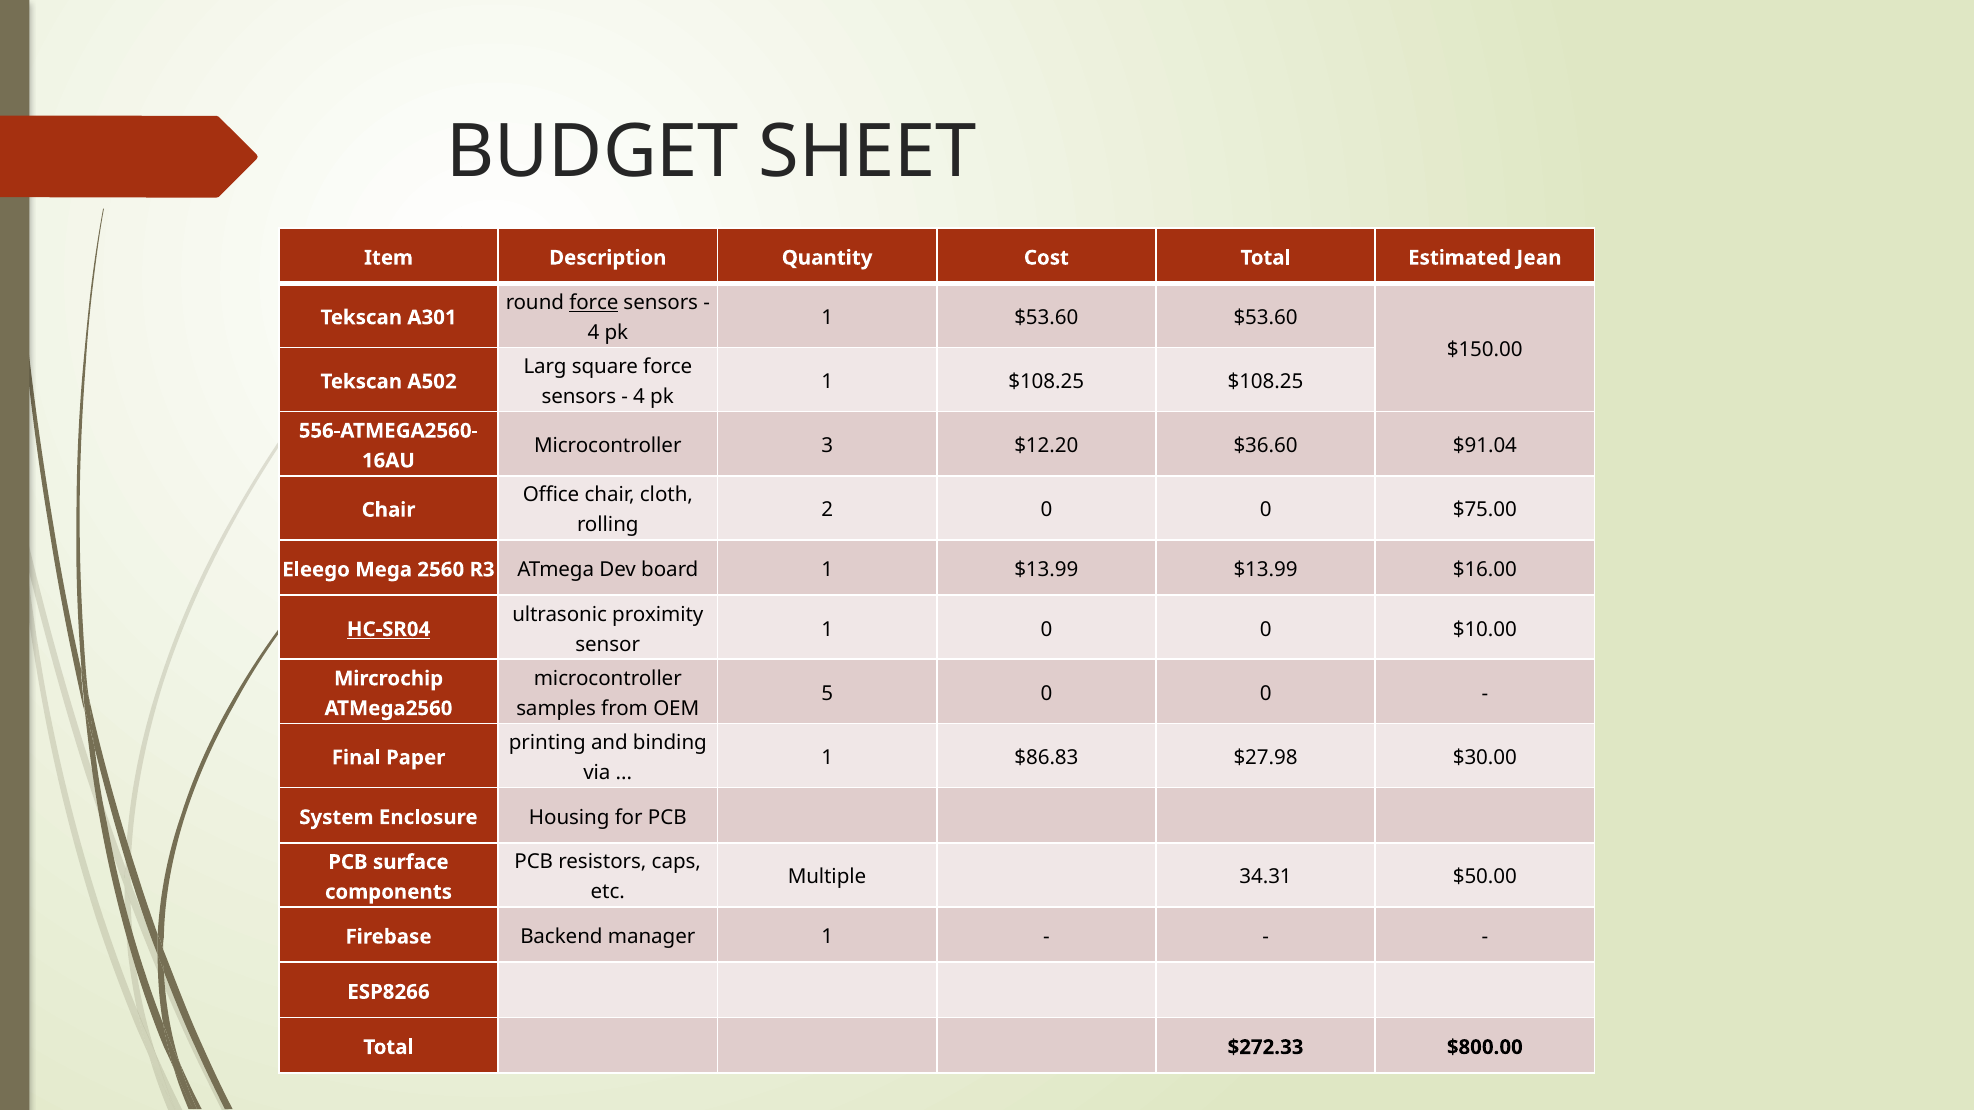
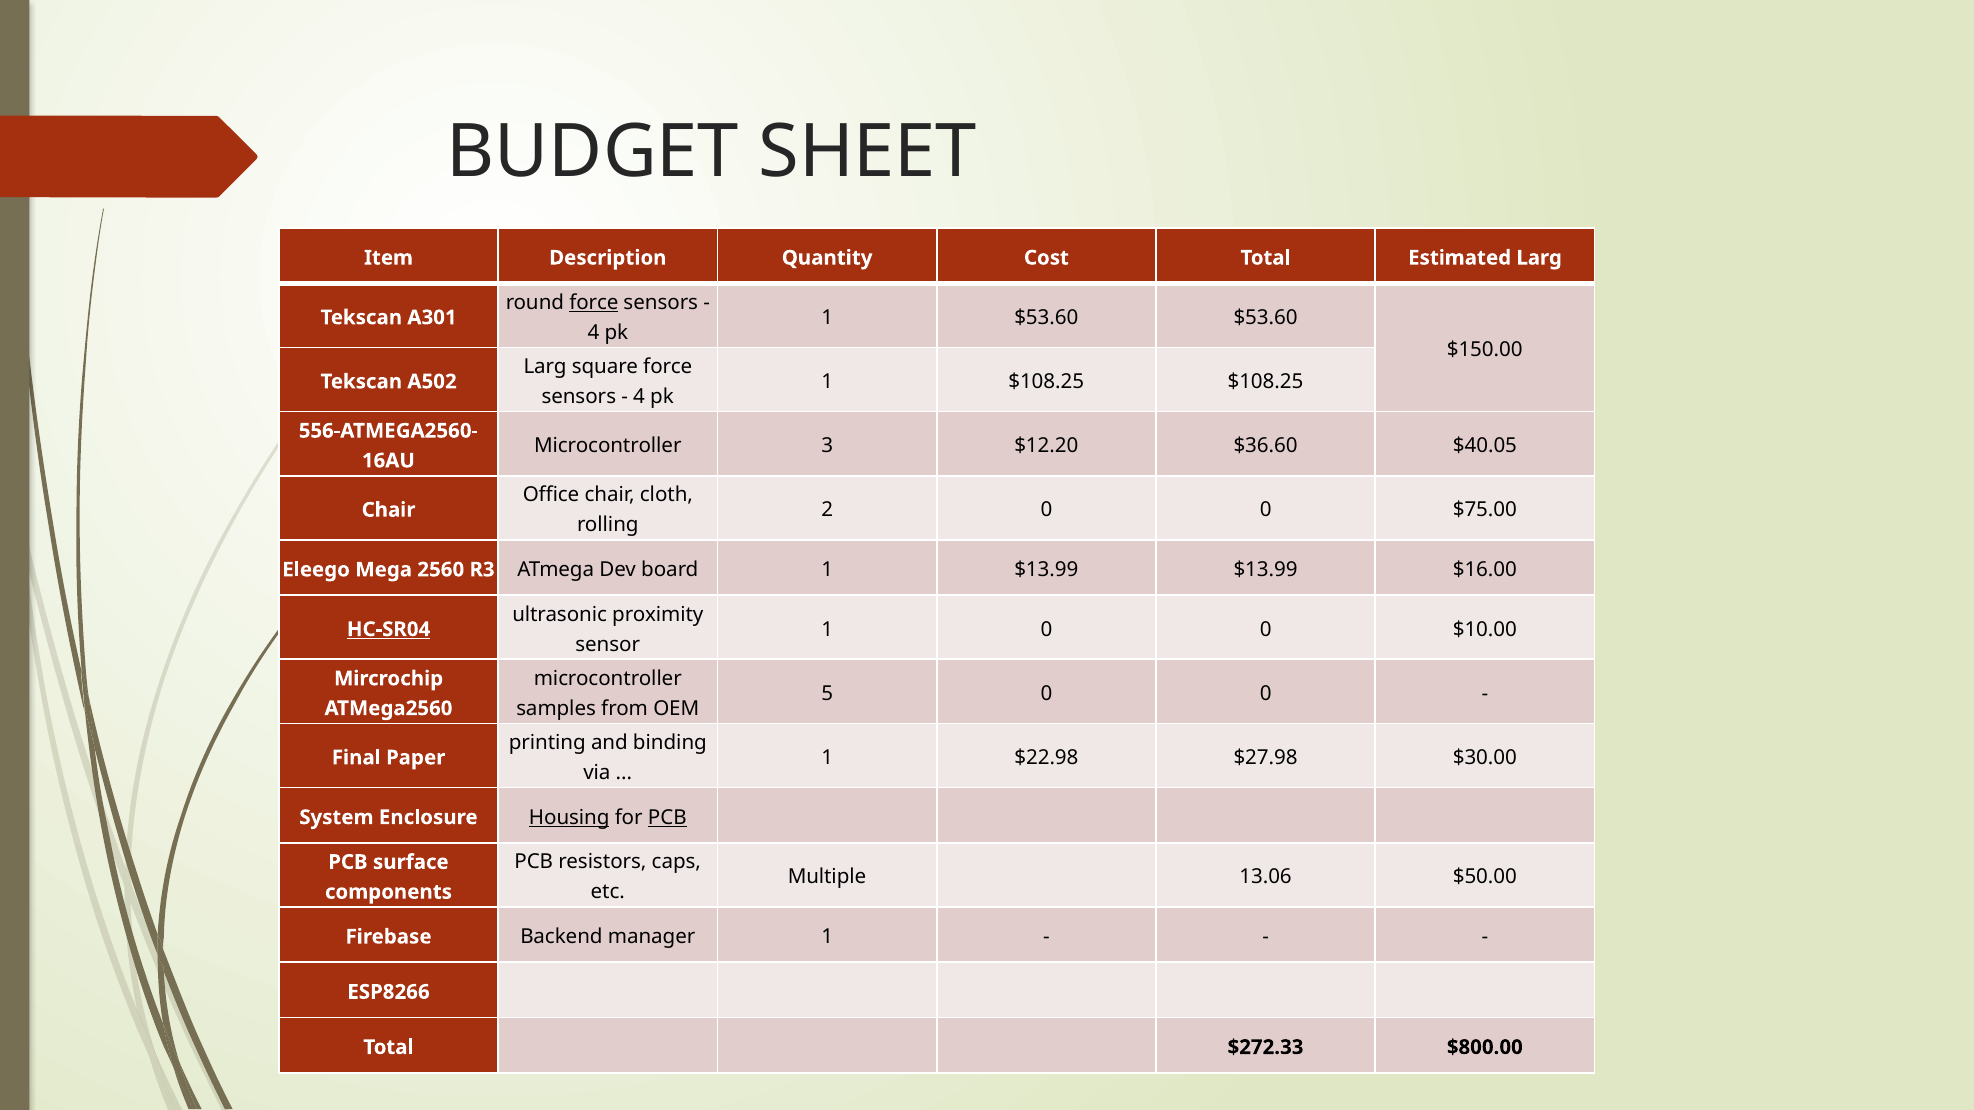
Estimated Jean: Jean -> Larg (1539, 258)
$91.04: $91.04 -> $40.05 (1485, 446)
$86.83: $86.83 -> $22.98 (1046, 758)
Housing underline: none -> present (569, 818)
PCB underline: none -> present (667, 818)
34.31: 34.31 -> 13.06 (1266, 877)
